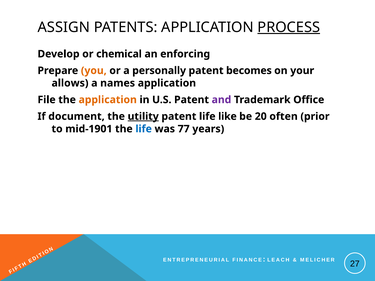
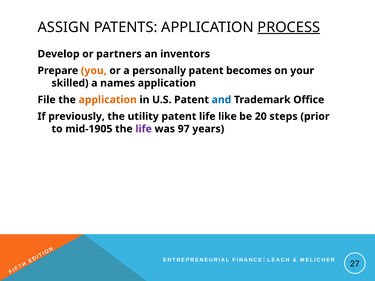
chemical: chemical -> partners (119, 54)
enforcing: enforcing -> inventors (185, 54)
allows: allows -> skilled (70, 83)
and colour: purple -> blue (221, 100)
document: document -> previously (77, 117)
utility underline: present -> none (143, 117)
often: often -> steps (284, 117)
mid-1901: mid-1901 -> mid-1905 (89, 129)
life colour: blue -> purple (144, 129)
77: 77 -> 97 (184, 129)
